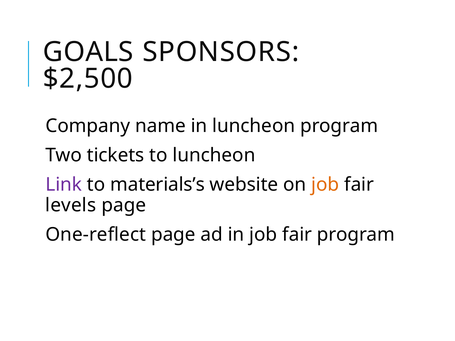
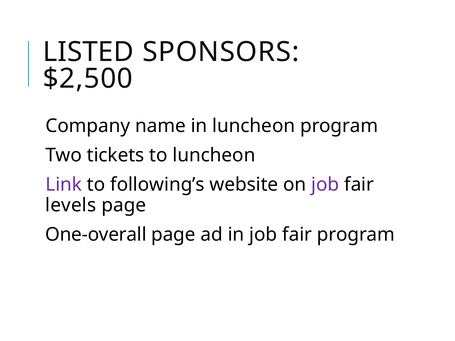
GOALS: GOALS -> LISTED (88, 52)
materials’s: materials’s -> following’s (157, 185)
job colour: orange -> purple (325, 185)
One-reflect: One-reflect -> One-overall (96, 235)
